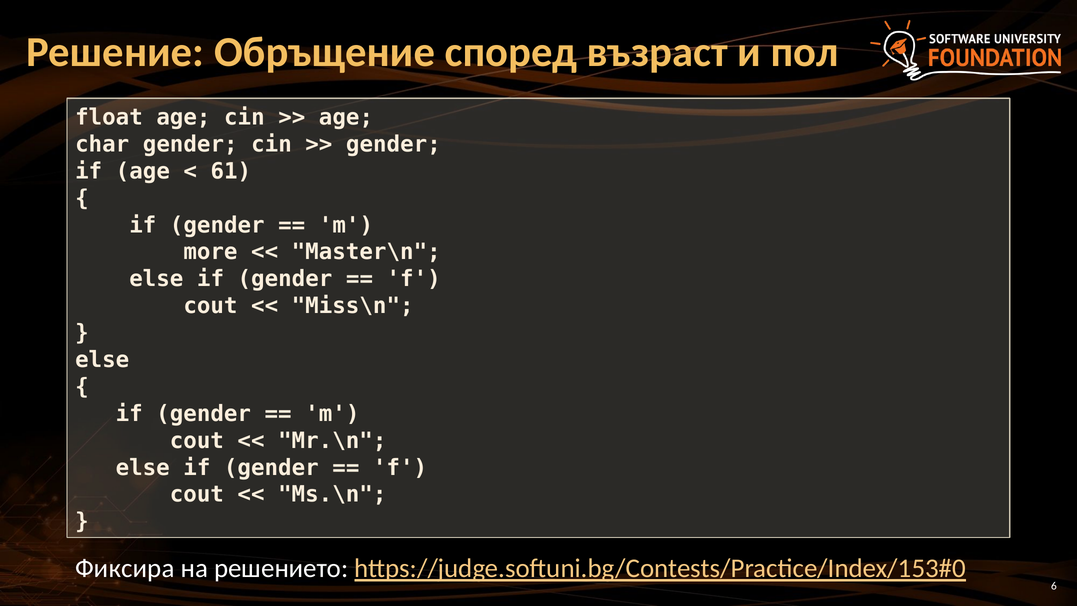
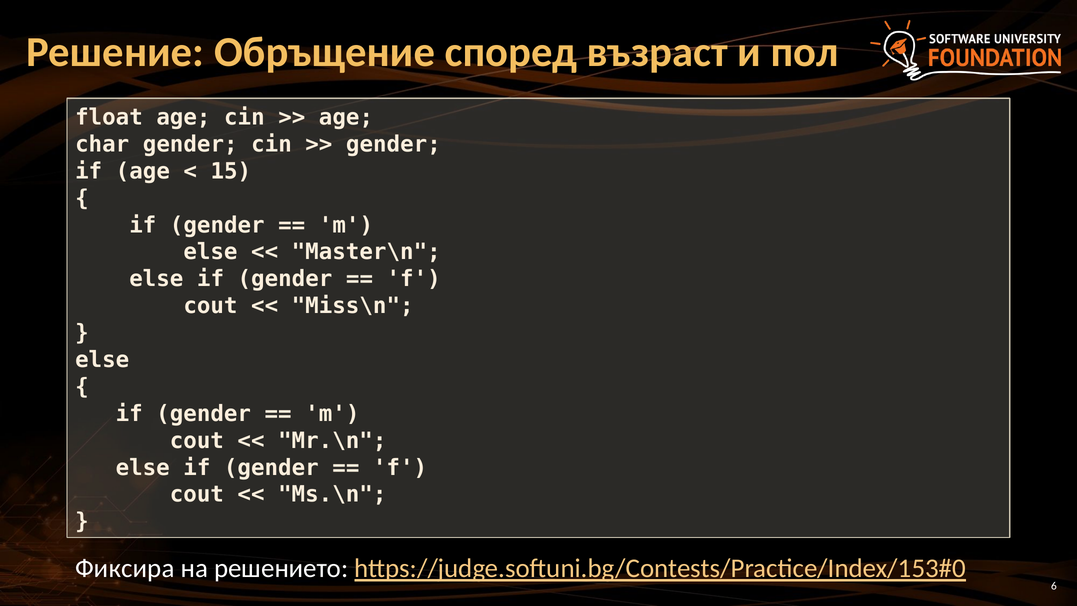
61: 61 -> 15 (231, 171)
more: more -> else (210, 252)
